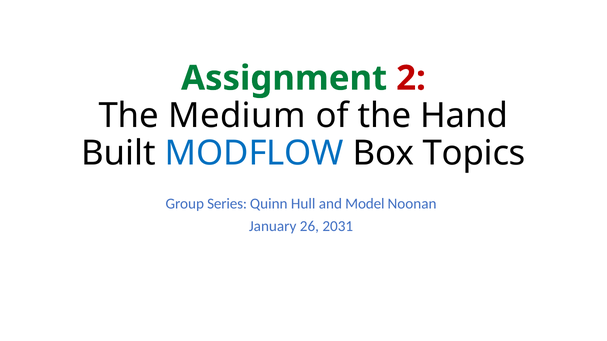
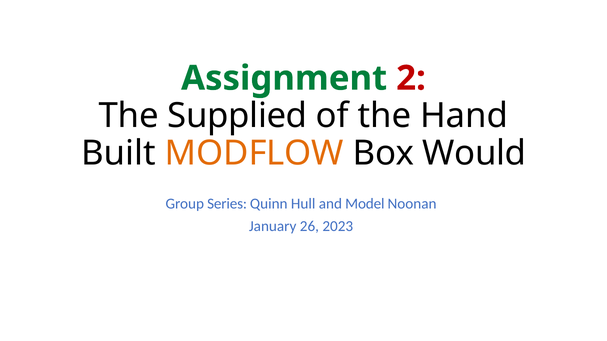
Medium: Medium -> Supplied (237, 116)
MODFLOW colour: blue -> orange (254, 153)
Topics: Topics -> Would (474, 153)
2031: 2031 -> 2023 (338, 227)
